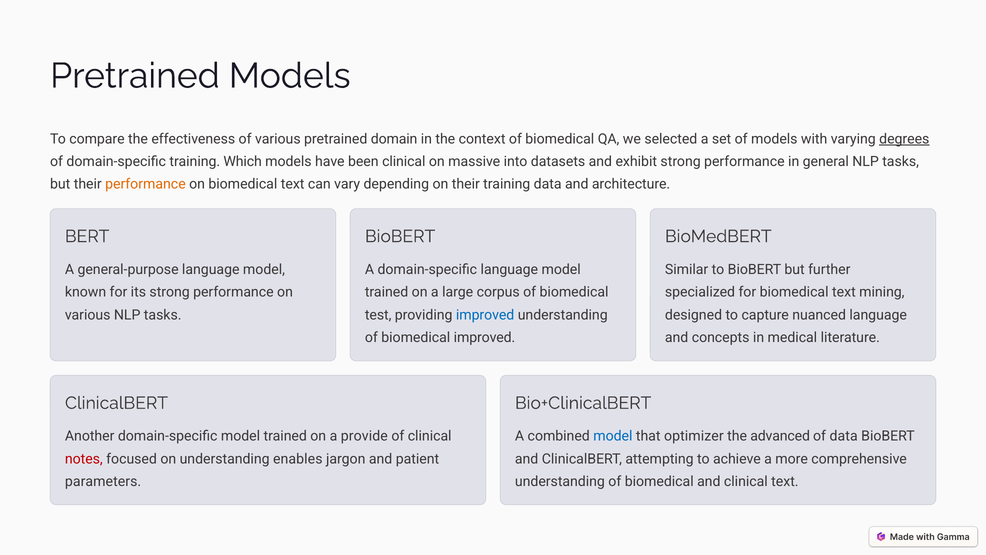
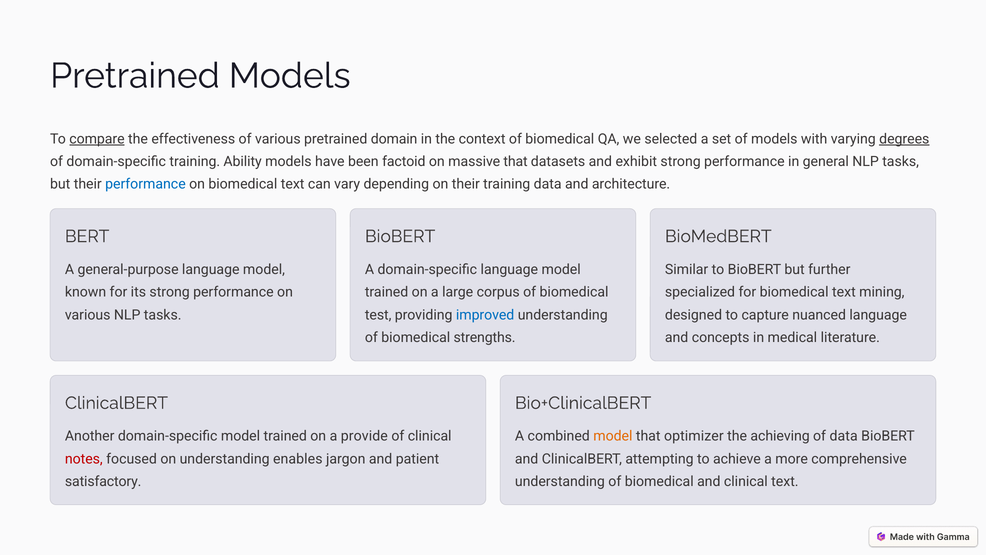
compare underline: none -> present (97, 139)
Which: Which -> Ability (243, 161)
been clinical: clinical -> factoid (404, 161)
massive into: into -> that (516, 161)
performance colour: orange -> blue (145, 184)
biomedical improved: improved -> strengths (484, 337)
model colour: blue -> orange (613, 436)
advanced: advanced -> achieving (780, 436)
parameters: parameters -> satisfactory (103, 481)
